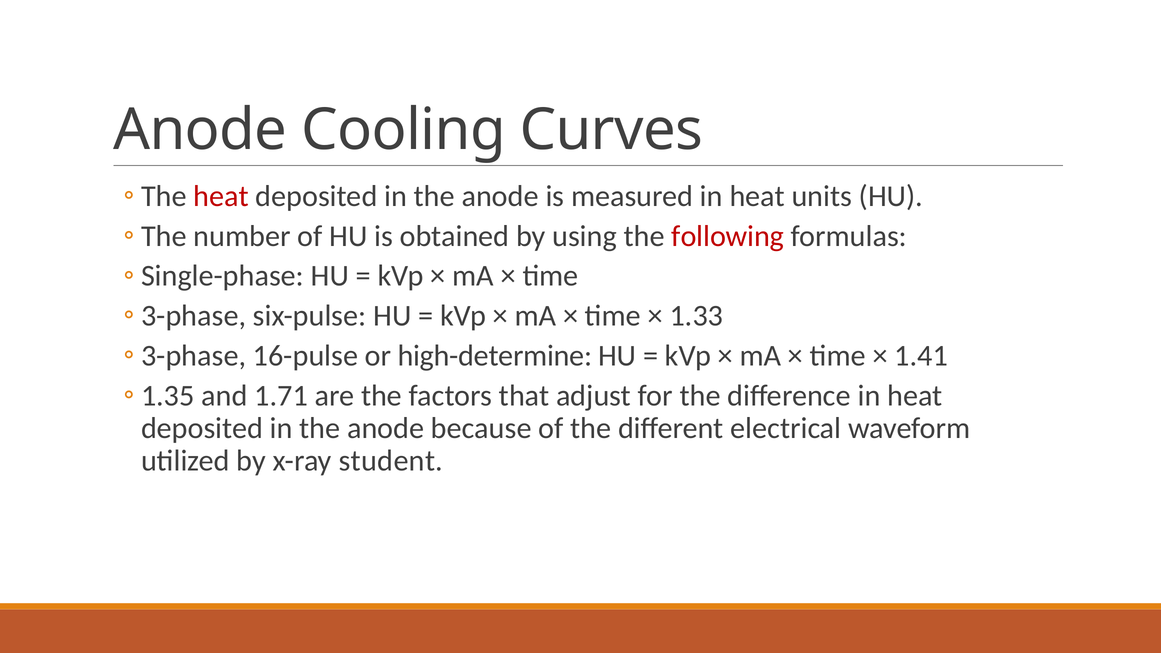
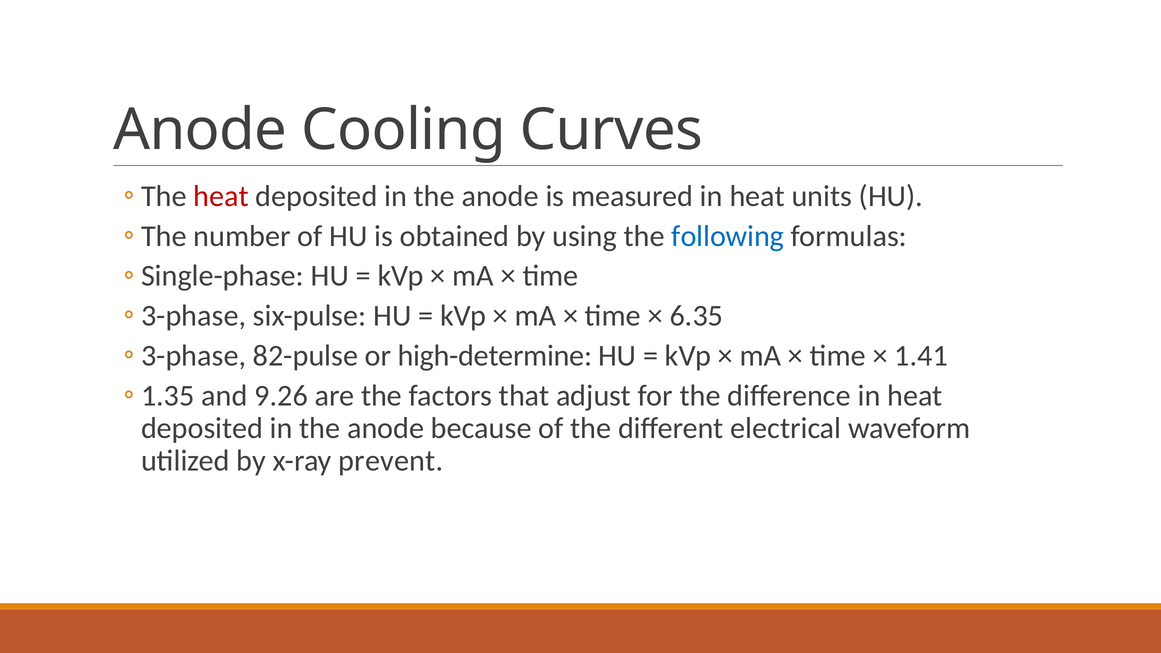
following colour: red -> blue (728, 236)
1.33: 1.33 -> 6.35 (696, 316)
16-pulse: 16-pulse -> 82-pulse (306, 356)
1.71: 1.71 -> 9.26 (281, 396)
student: student -> prevent (391, 461)
